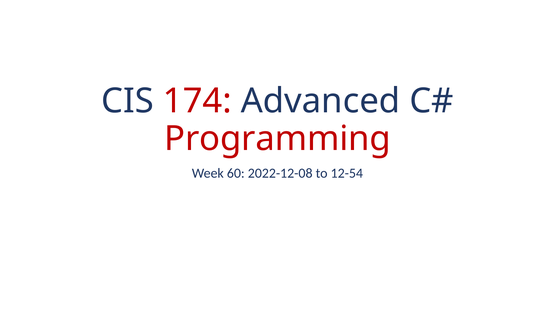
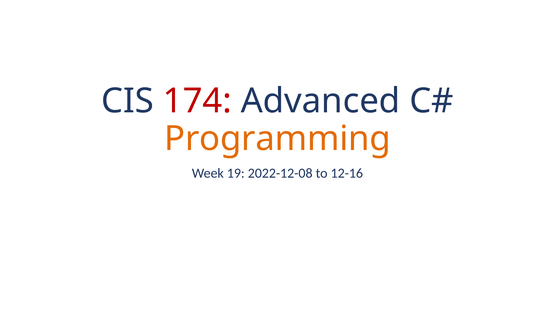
Programming colour: red -> orange (278, 139)
60: 60 -> 19 (236, 173)
12-54: 12-54 -> 12-16 (347, 173)
